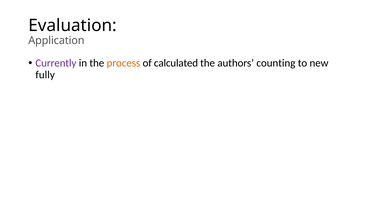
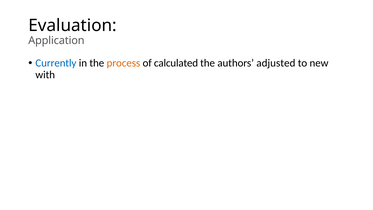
Currently colour: purple -> blue (56, 63)
counting: counting -> adjusted (276, 63)
fully: fully -> with (45, 75)
